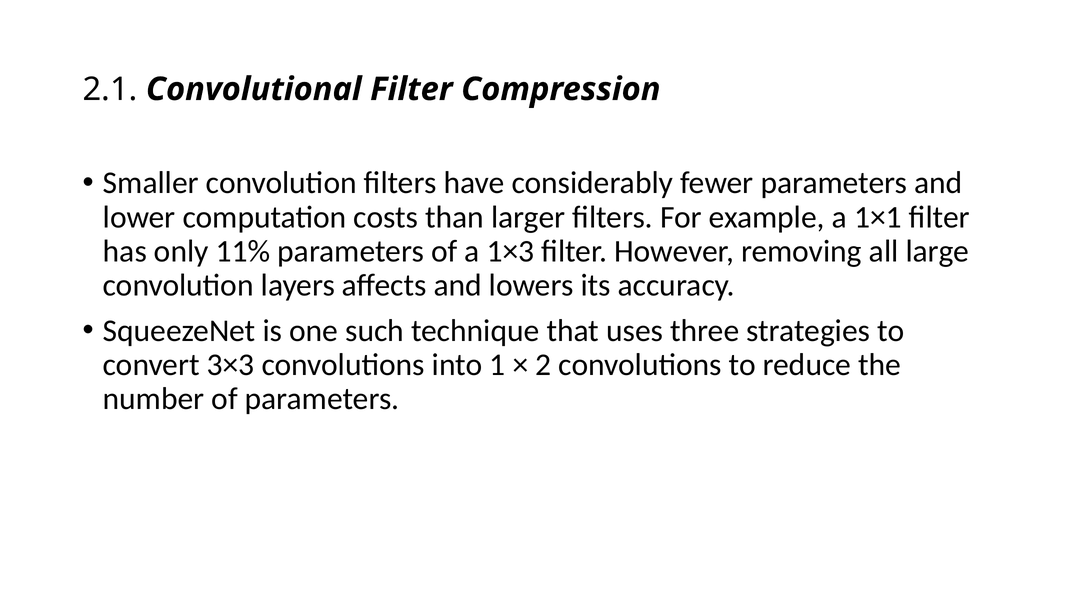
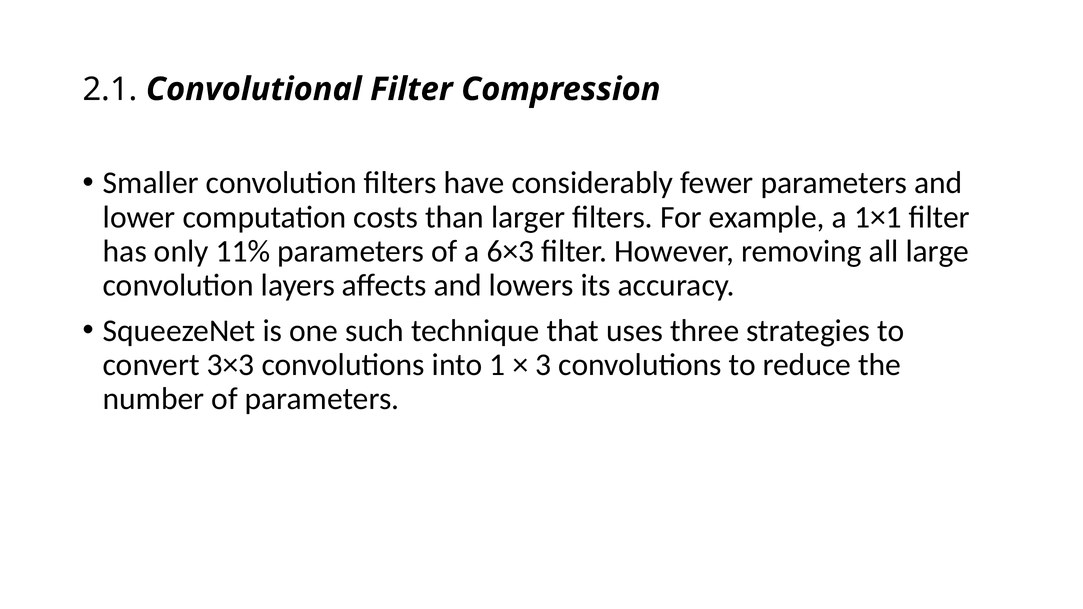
1×3: 1×3 -> 6×3 (510, 251)
2: 2 -> 3 (543, 365)
